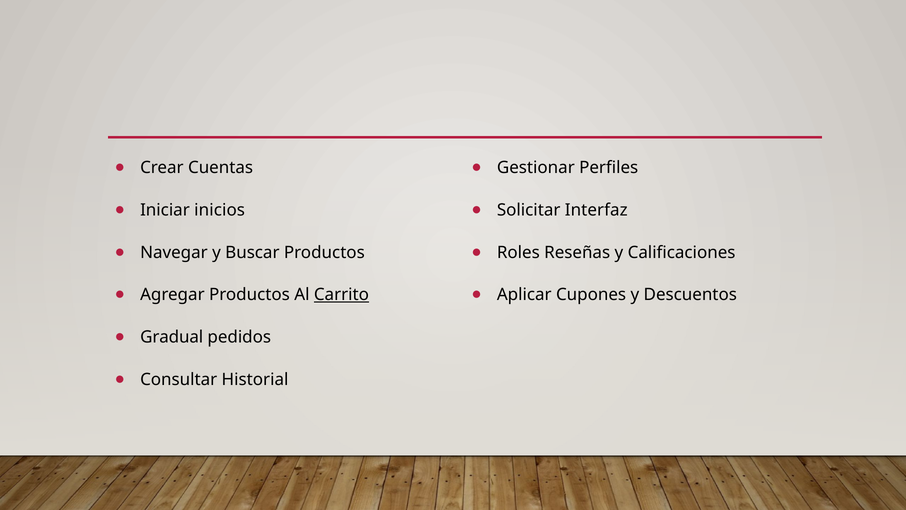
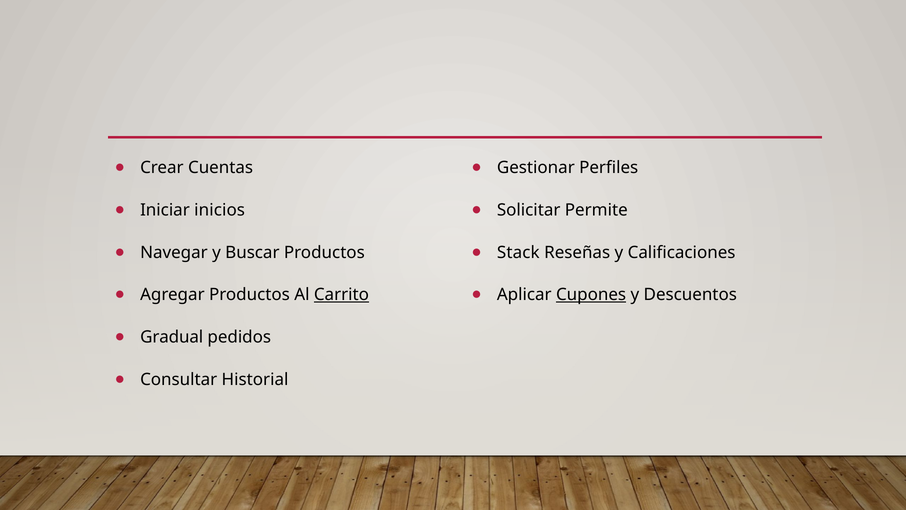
Interfaz: Interfaz -> Permite (596, 210)
Roles: Roles -> Stack (518, 252)
Cupones underline: none -> present (591, 295)
